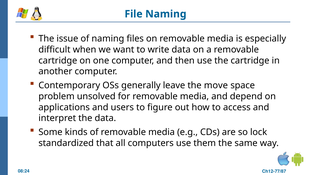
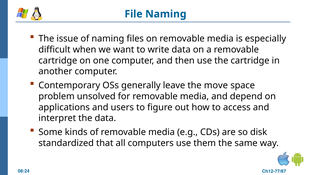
lock: lock -> disk (259, 132)
